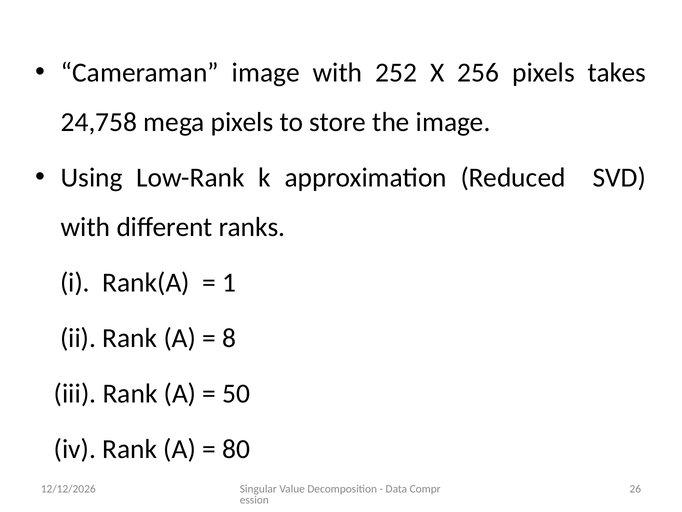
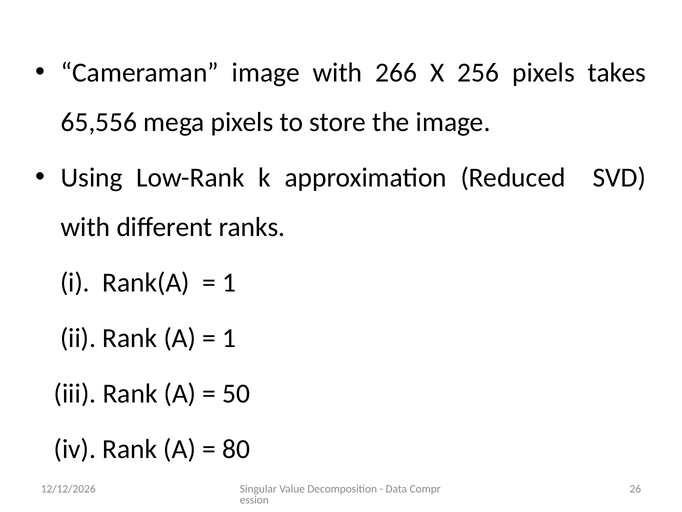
252: 252 -> 266 (396, 72)
24,758: 24,758 -> 65,556 (99, 122)
8: 8 -> 1 (229, 338)
